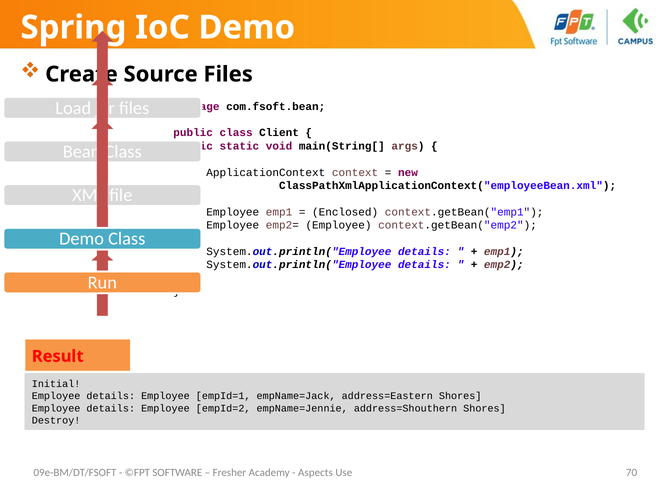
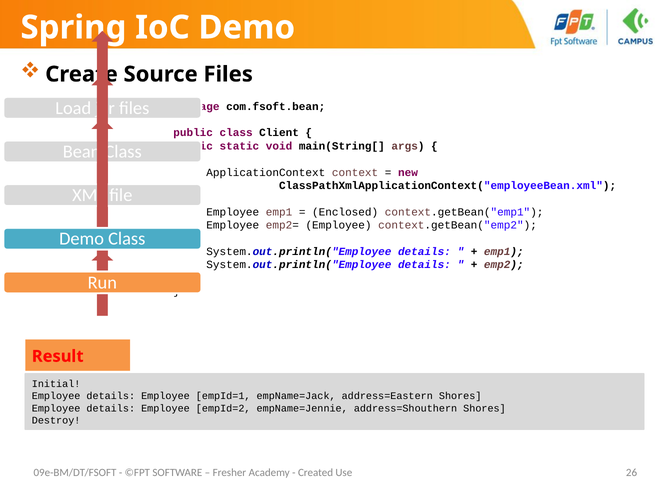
Aspects: Aspects -> Created (316, 473)
70: 70 -> 26 (632, 473)
